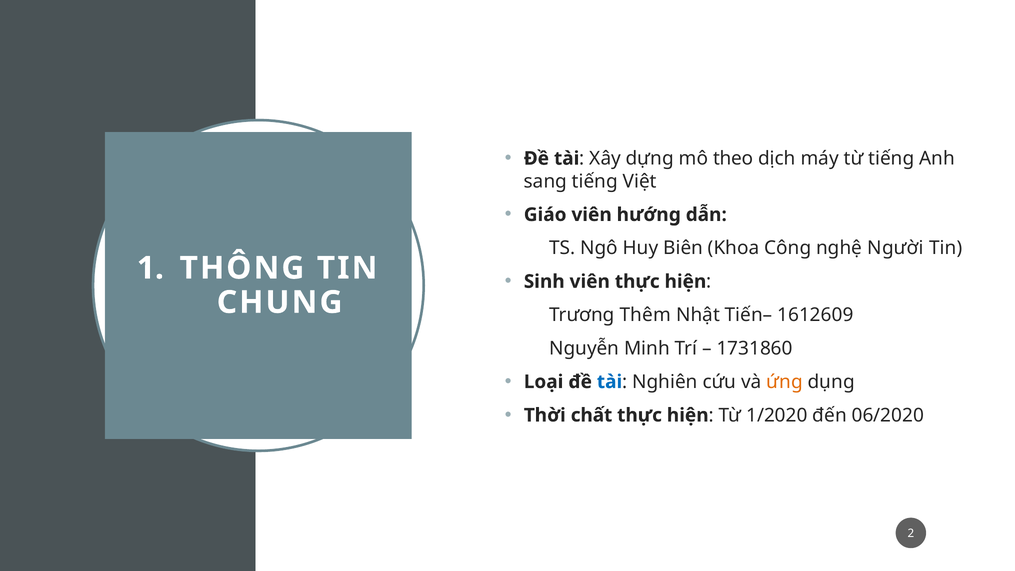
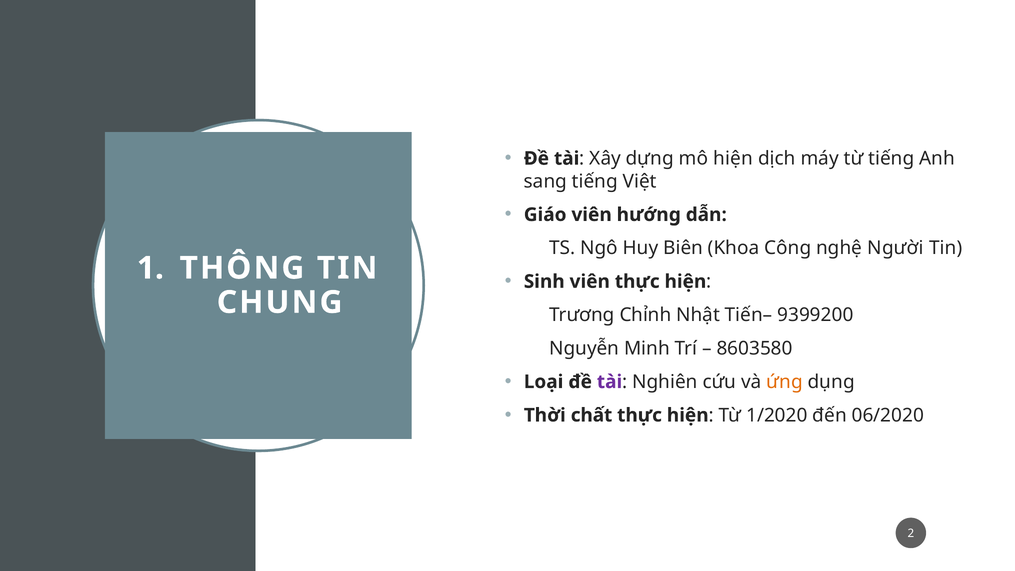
mô theo: theo -> hiện (733, 158)
Thêm: Thêm -> Chỉnh (645, 315)
1612609: 1612609 -> 9399200 (815, 315)
1731860: 1731860 -> 8603580 (755, 348)
tài colour: blue -> purple (609, 382)
